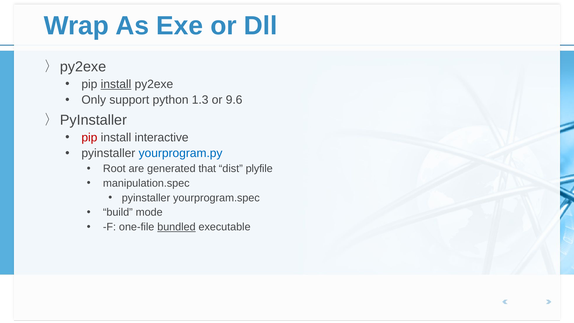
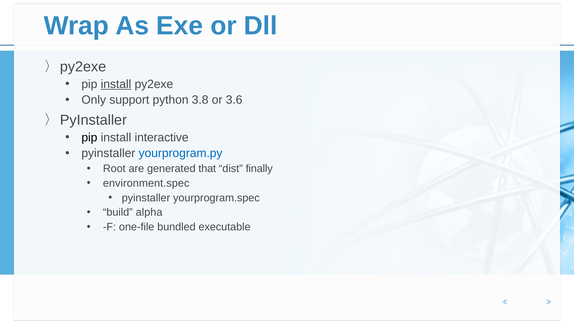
1.3: 1.3 -> 3.8 (200, 100)
9.6: 9.6 -> 3.6 (234, 100)
pip colour: red -> black (89, 137)
plyfile: plyfile -> finally (259, 168)
manipulation.spec: manipulation.spec -> environment.spec (146, 183)
mode: mode -> alpha (149, 212)
bundled underline: present -> none (176, 227)
